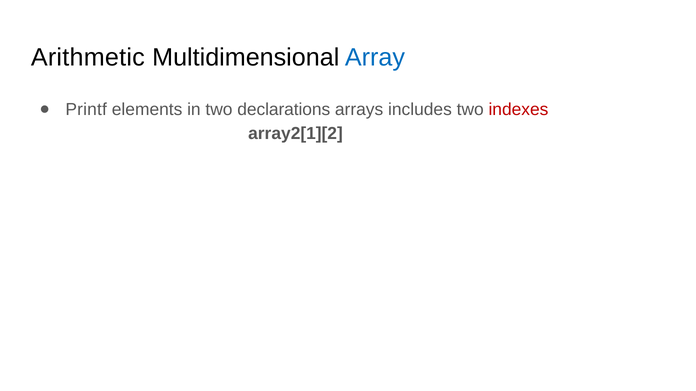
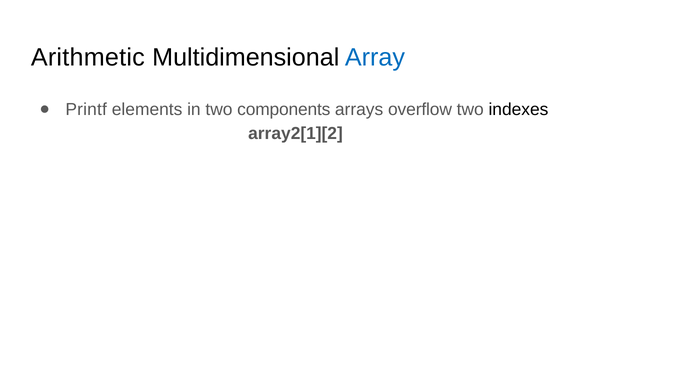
declarations: declarations -> components (284, 109)
includes: includes -> overflow (420, 109)
indexes colour: red -> black (518, 109)
